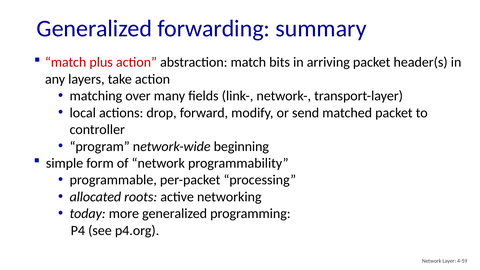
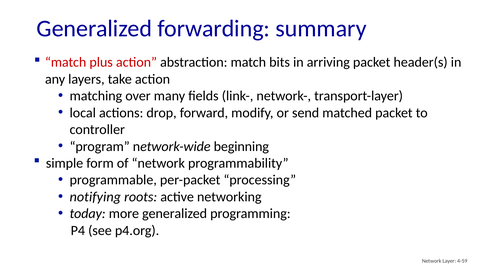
allocated: allocated -> notifying (95, 197)
